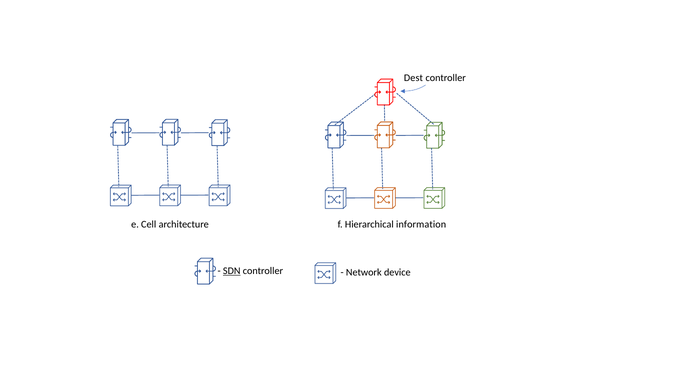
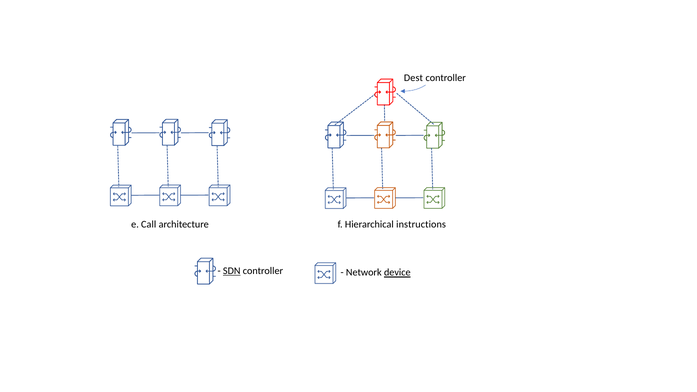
Cell: Cell -> Call (149, 224)
information: information -> instructions (421, 224)
device underline: none -> present (397, 273)
